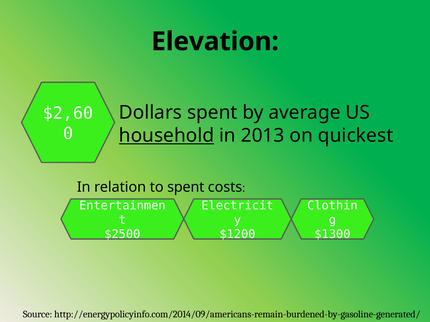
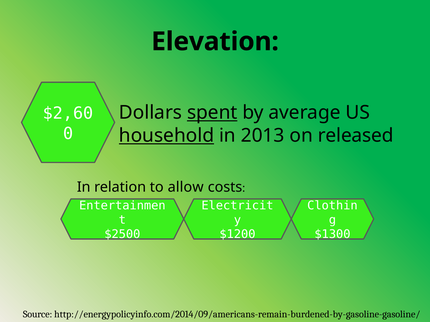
spent underline: none -> present (212, 113)
quickest: quickest -> released (356, 136)
to spent: spent -> allow (186, 187)
http://energypolicyinfo.com/2014/09/americans-remain-burdened-by-gasoline-generated/: http://energypolicyinfo.com/2014/09/americans-remain-burdened-by-gasoline-generated/ -> http://energypolicyinfo.com/2014/09/americans-remain-burdened-by-gasoline-gasoline/ (237, 315)
